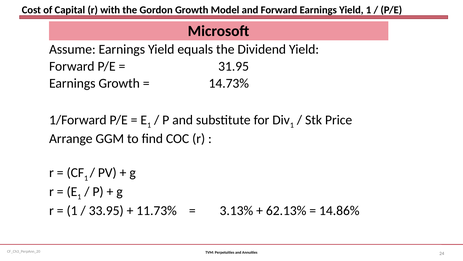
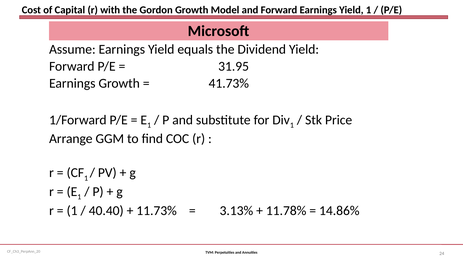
14.73%: 14.73% -> 41.73% (229, 83)
33.95: 33.95 -> 40.40 (106, 210)
62.13%: 62.13% -> 11.78% (286, 210)
